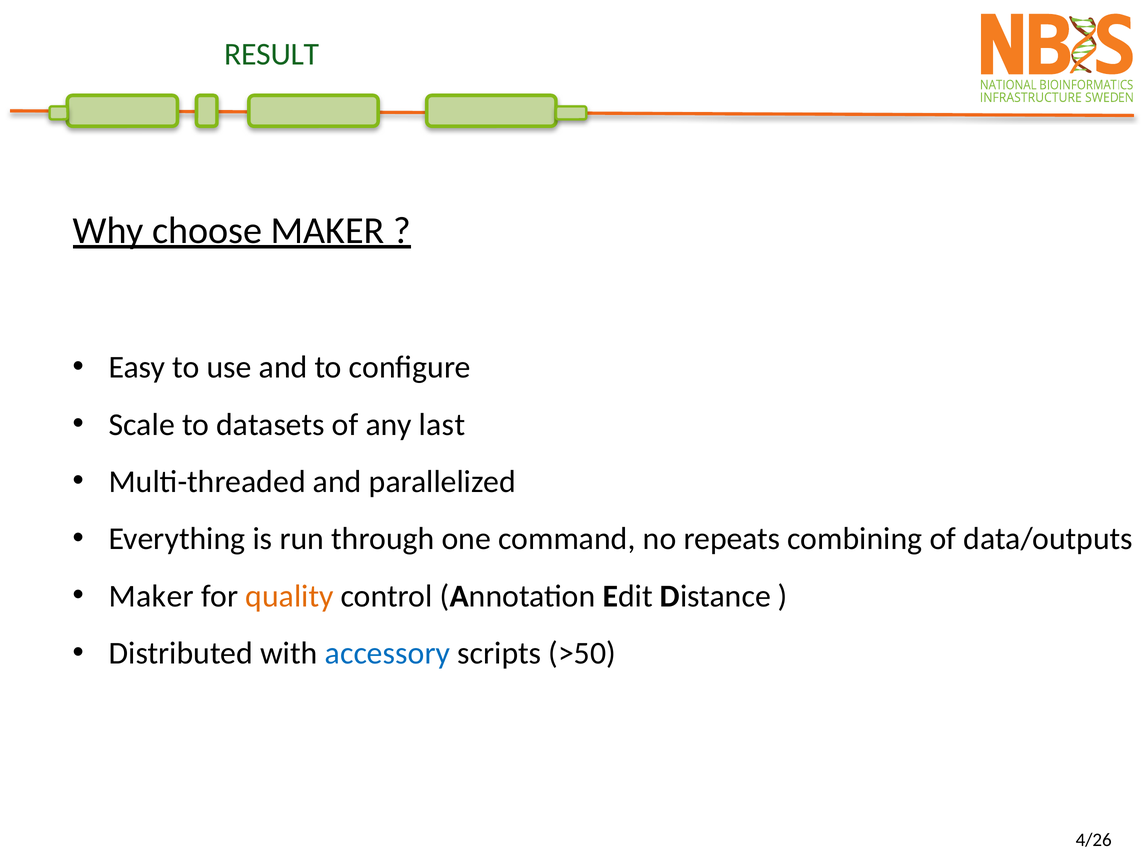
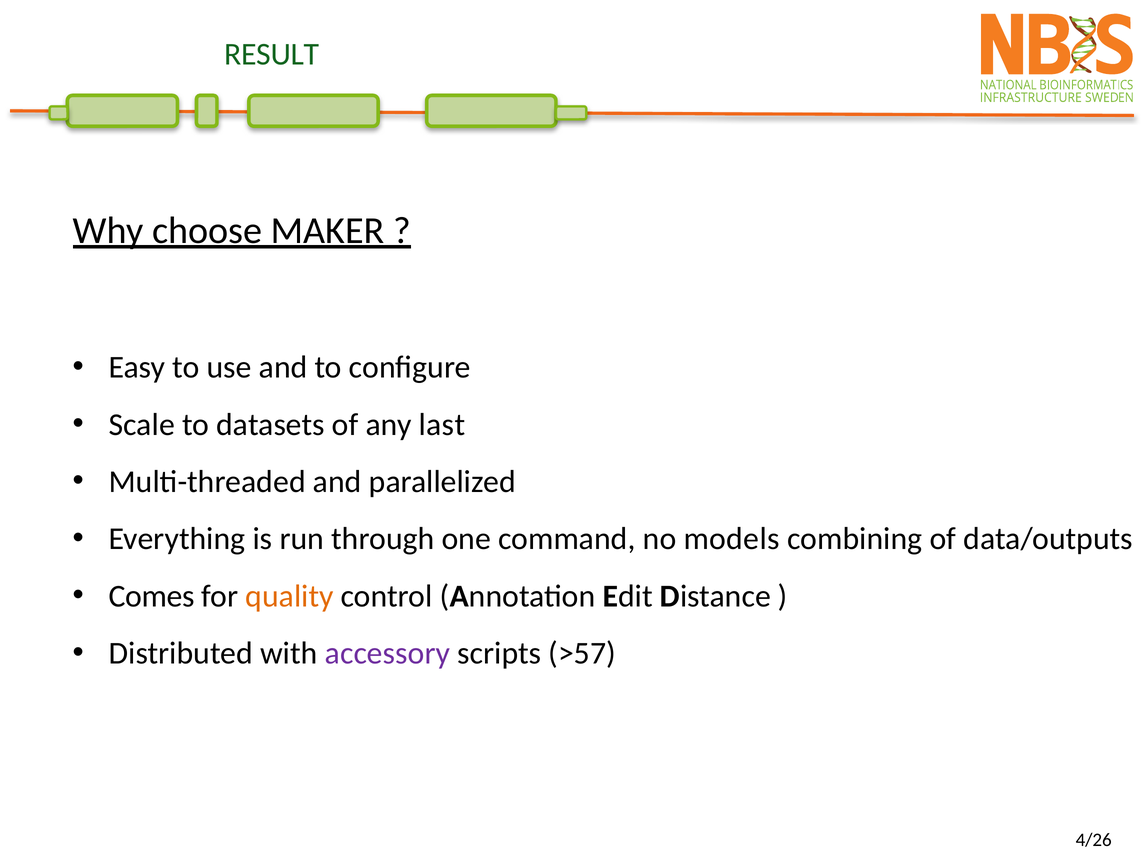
repeats: repeats -> models (732, 539)
Maker: Maker -> Comes (152, 596)
accessory colour: blue -> purple (387, 653)
>50: >50 -> >57 (582, 653)
